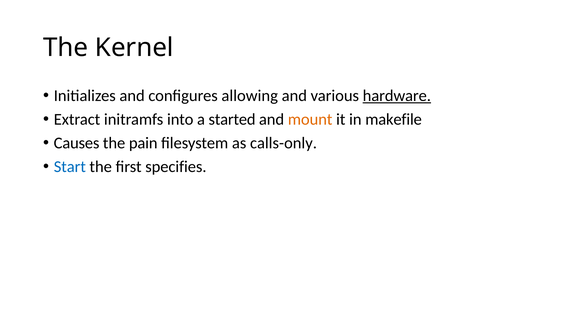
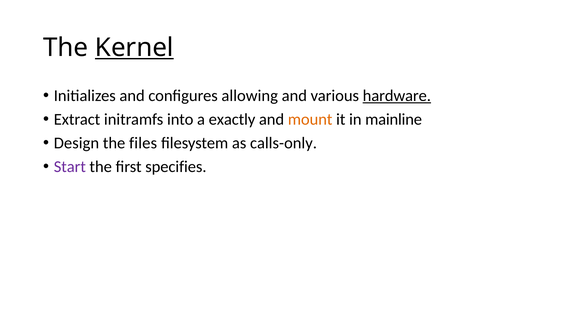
Kernel underline: none -> present (134, 48)
started: started -> exactly (232, 119)
makefile: makefile -> mainline (394, 119)
Causes: Causes -> Design (76, 143)
pain: pain -> files (143, 143)
Start colour: blue -> purple (70, 167)
